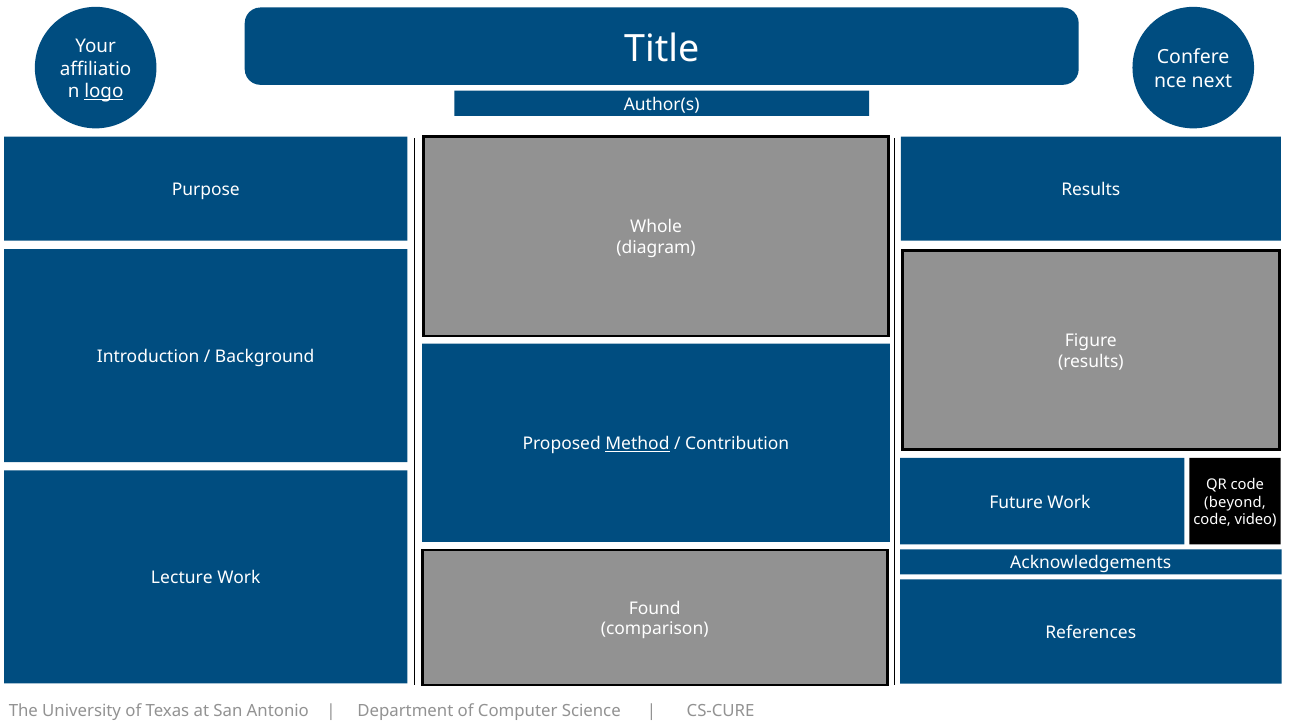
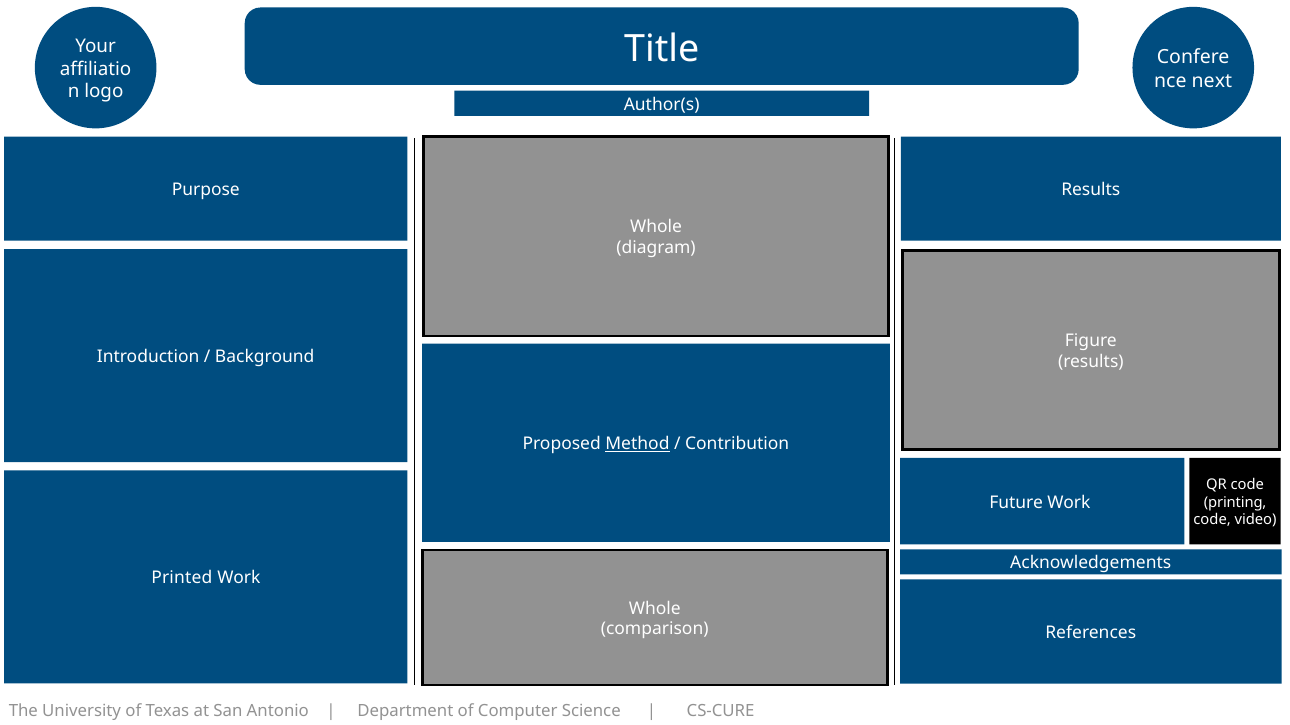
logo underline: present -> none (104, 92)
beyond: beyond -> printing (1235, 503)
Lecture: Lecture -> Printed (182, 579)
Found: Found -> Whole (655, 609)
